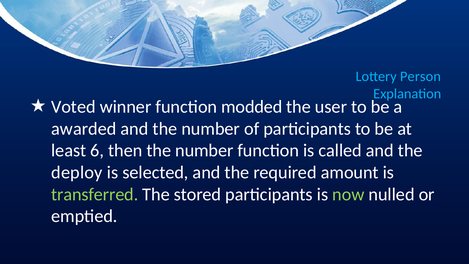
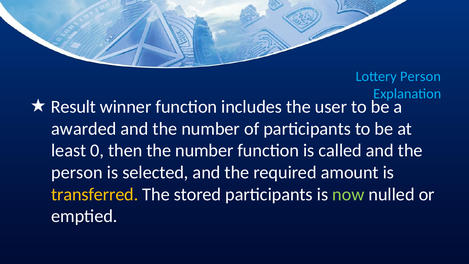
Voted: Voted -> Result (73, 107)
modded: modded -> includes (252, 107)
6: 6 -> 0 (97, 151)
deploy: deploy -> person (77, 172)
transferred colour: light green -> yellow (95, 194)
